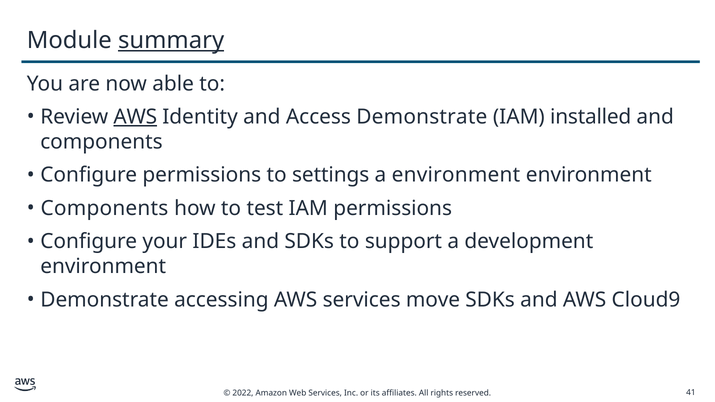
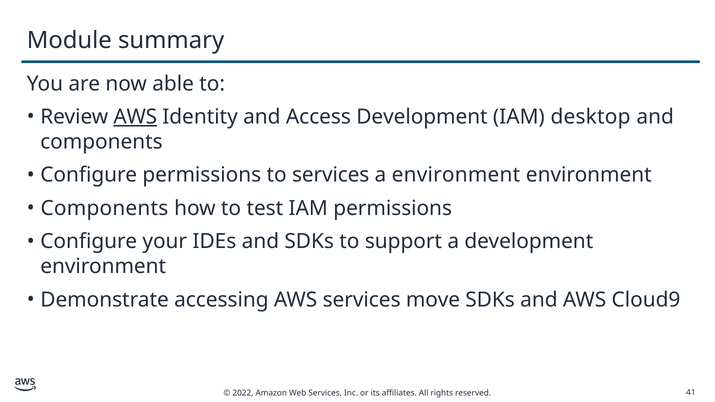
summary underline: present -> none (171, 41)
Access Demonstrate: Demonstrate -> Development (422, 117)
installed: installed -> desktop (591, 117)
to settings: settings -> services (331, 175)
